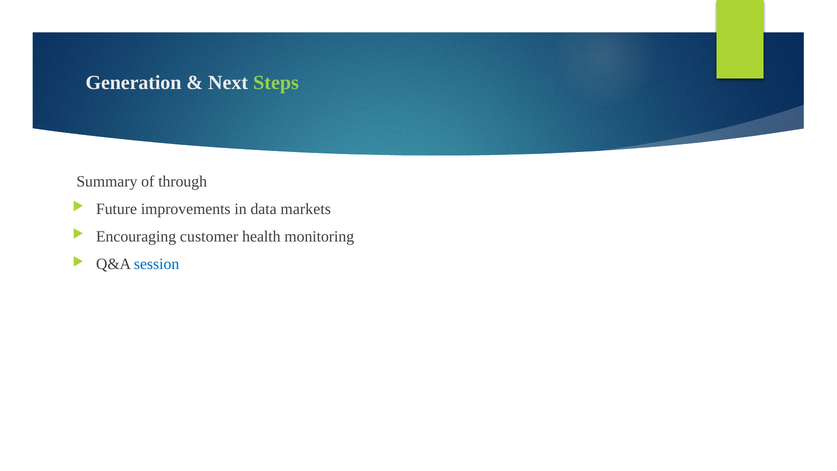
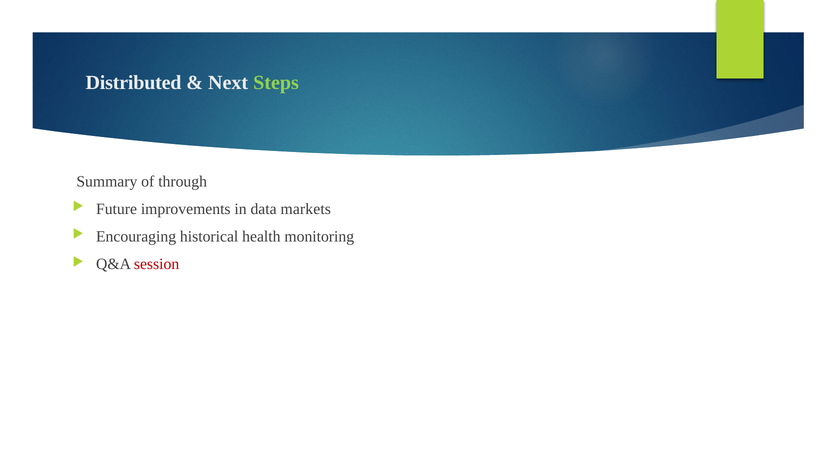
Generation: Generation -> Distributed (134, 83)
customer: customer -> historical (209, 237)
session colour: blue -> red (157, 264)
